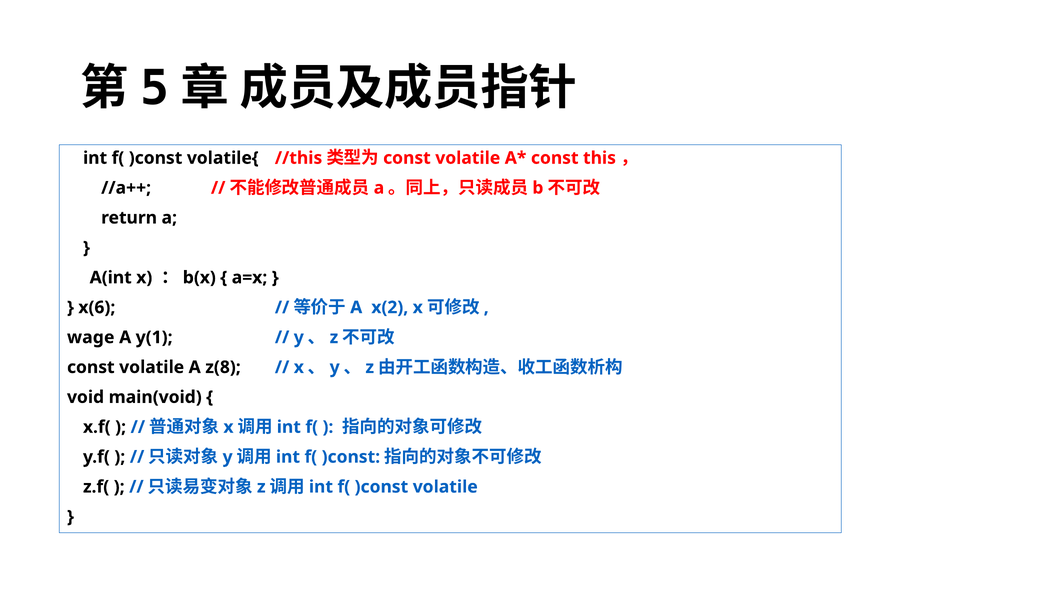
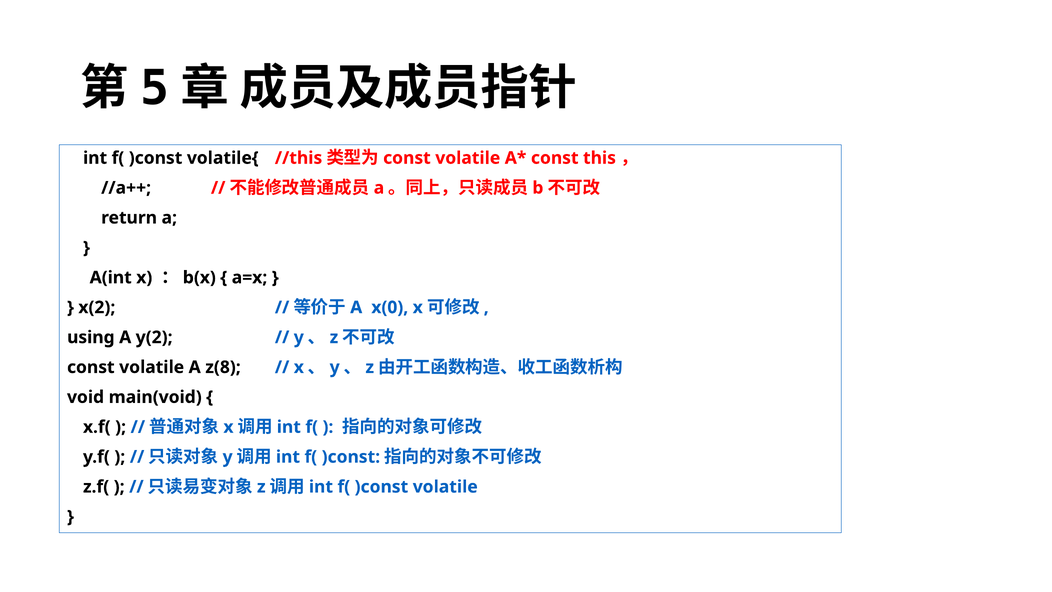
x(6: x(6 -> x(2 (97, 307)
x(2: x(2 -> x(0 (390, 307)
wage: wage -> using (91, 337)
y(1: y(1 -> y(2 (154, 337)
